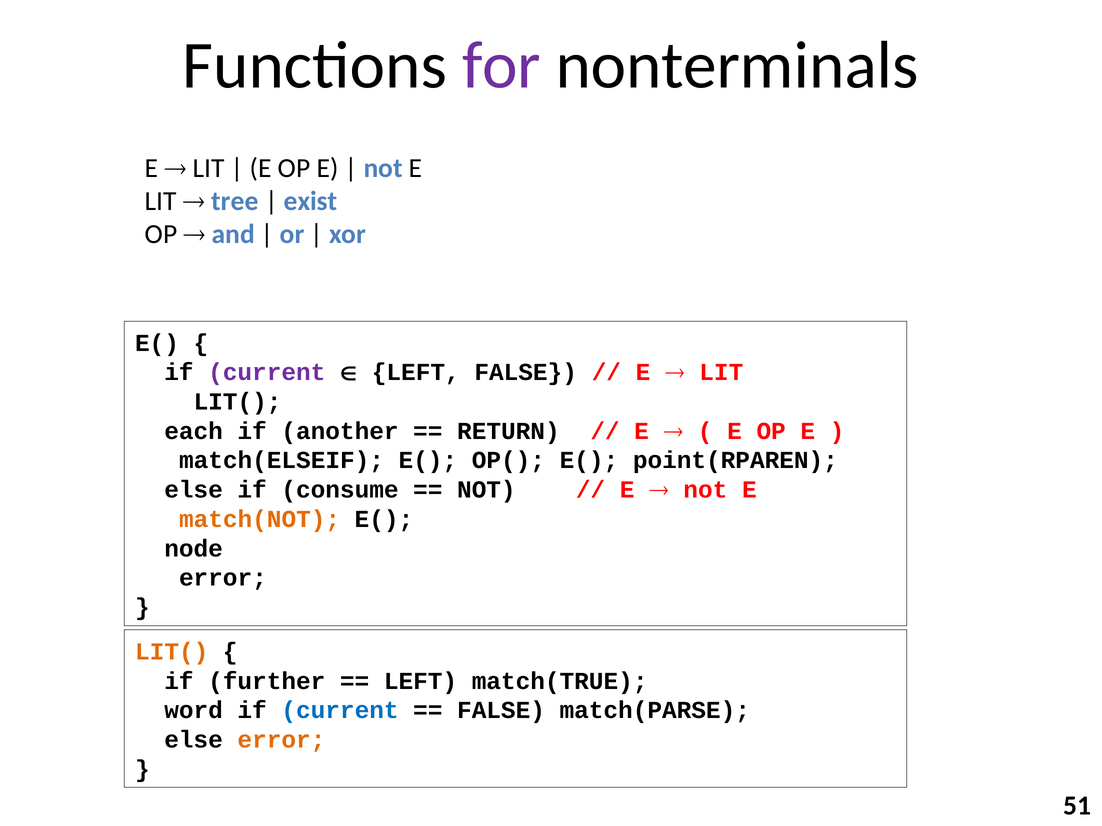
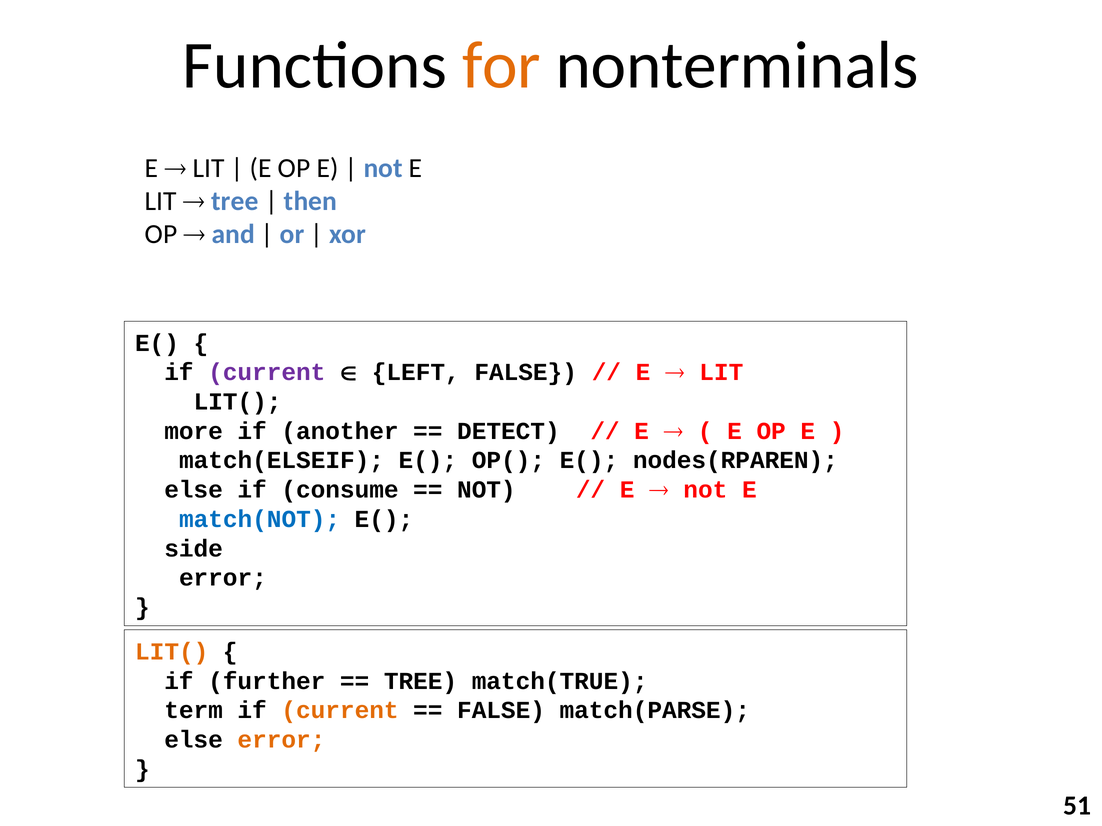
for colour: purple -> orange (501, 66)
exist: exist -> then (311, 201)
each: each -> more (194, 431)
RETURN: RETURN -> DETECT (508, 431)
point(RPAREN: point(RPAREN -> nodes(RPAREN (735, 461)
match(NOT colour: orange -> blue (260, 519)
node: node -> side (194, 549)
LEFT: LEFT -> TREE (421, 681)
word: word -> term (194, 711)
current colour: blue -> orange (340, 711)
